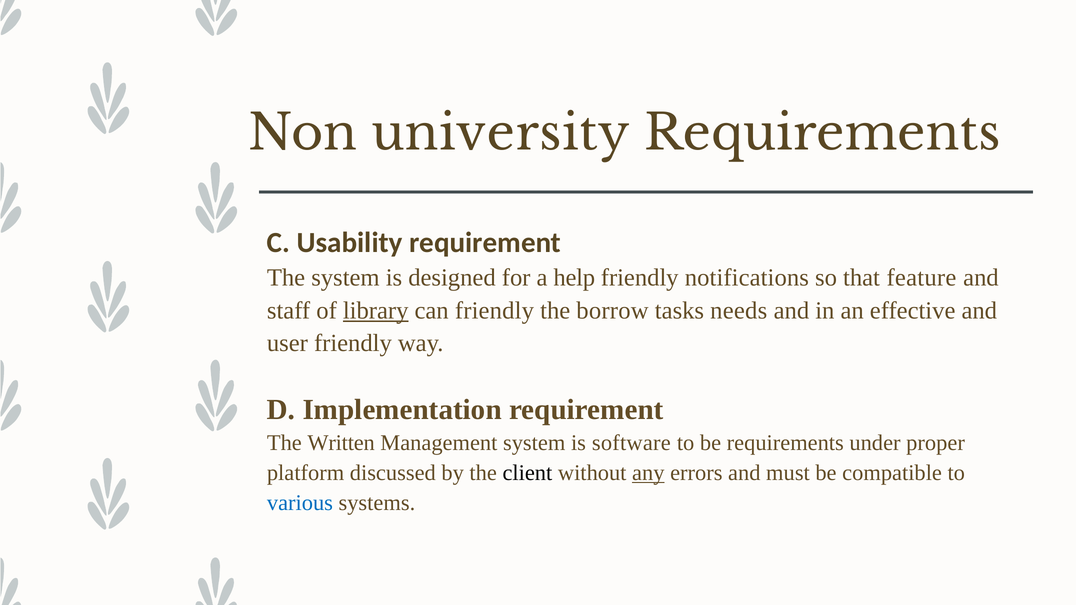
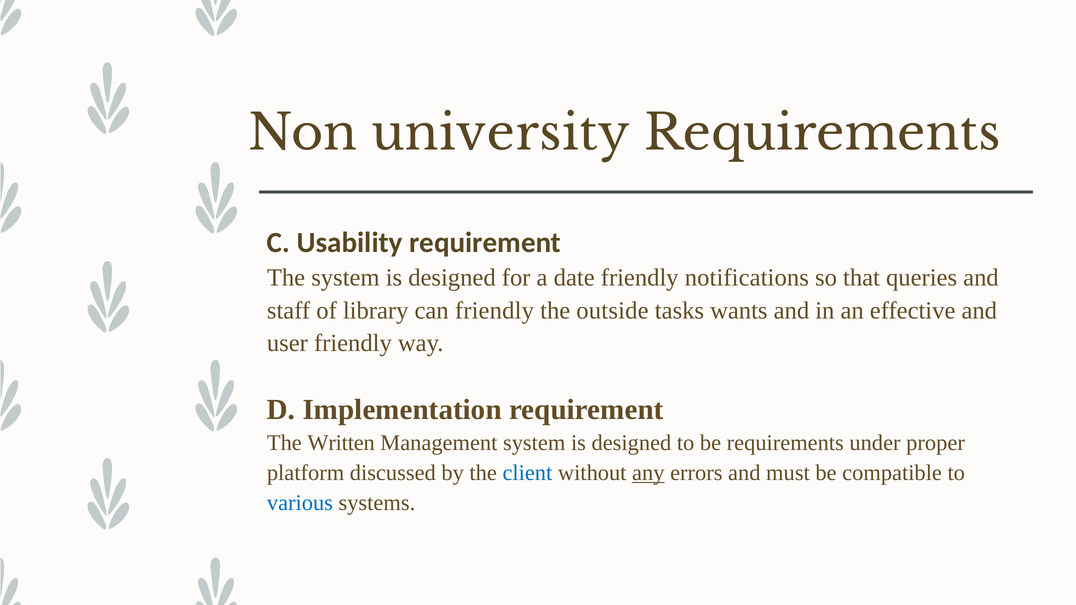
help: help -> date (574, 278)
feature: feature -> queries (922, 278)
library underline: present -> none (376, 311)
borrow: borrow -> outside (612, 311)
needs: needs -> wants (739, 311)
Management system is software: software -> designed (631, 443)
client colour: black -> blue (527, 473)
